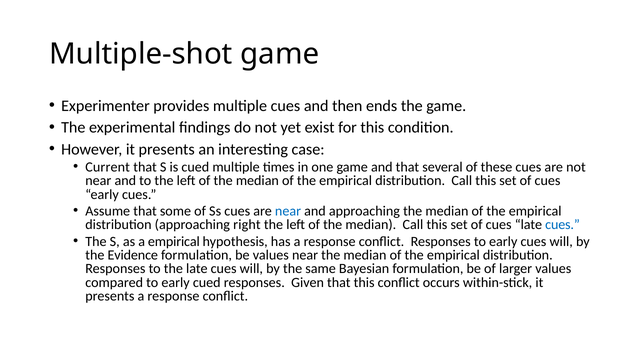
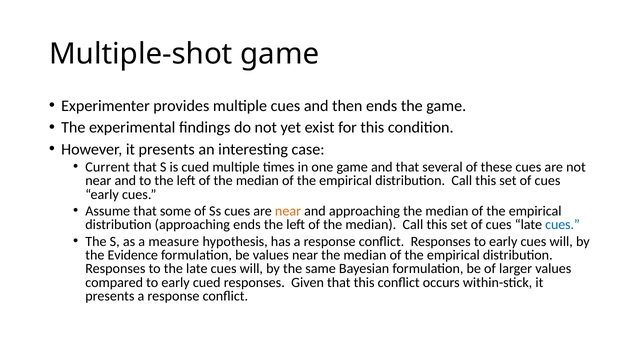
near colour: blue -> orange (288, 211)
approaching right: right -> ends (247, 225)
a empirical: empirical -> measure (174, 242)
